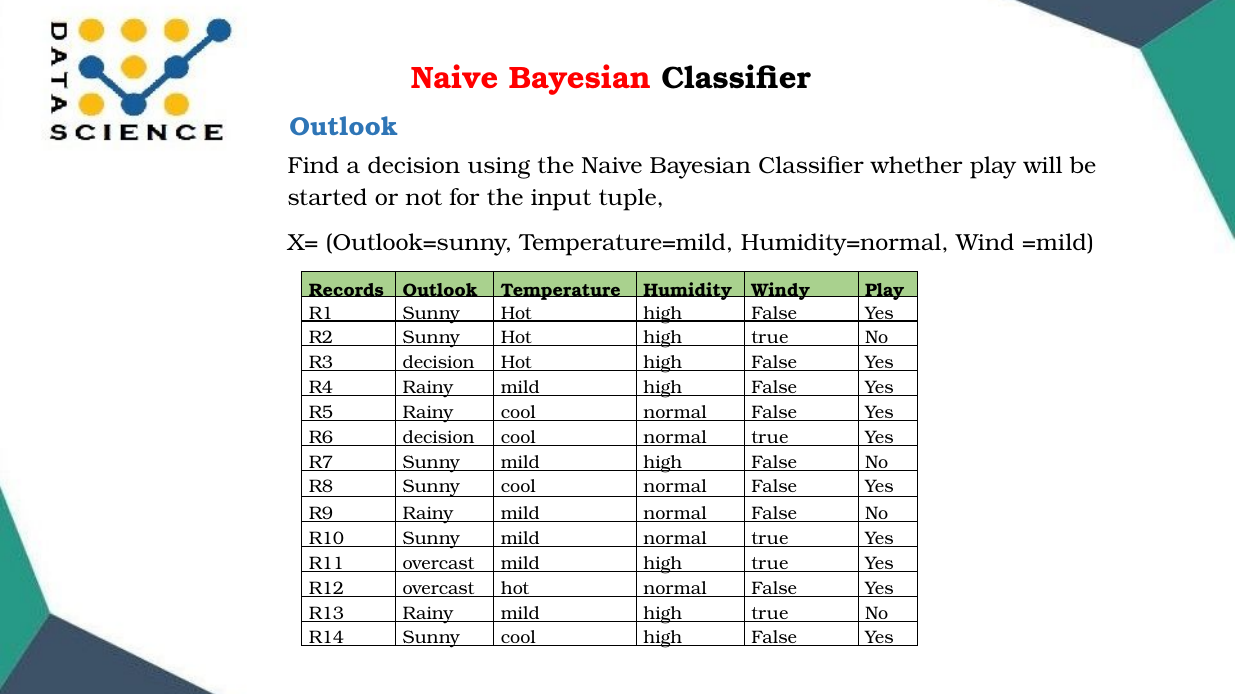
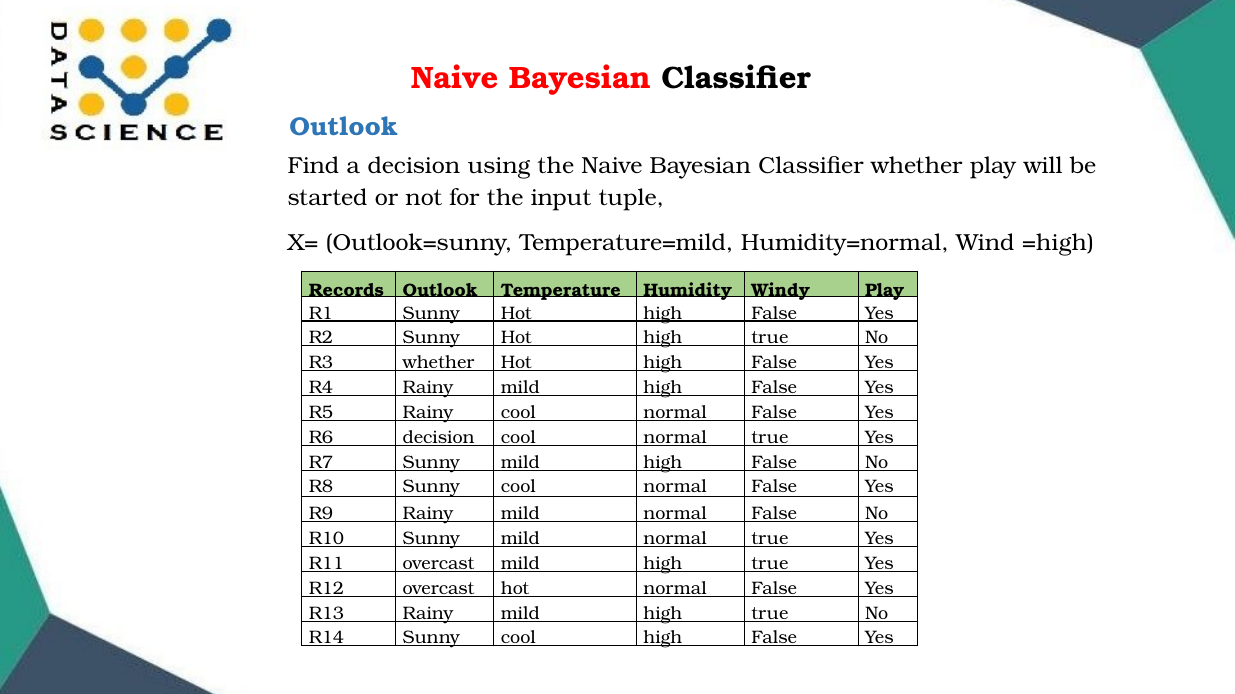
=mild: =mild -> =high (1058, 243)
R3 decision: decision -> whether (439, 363)
